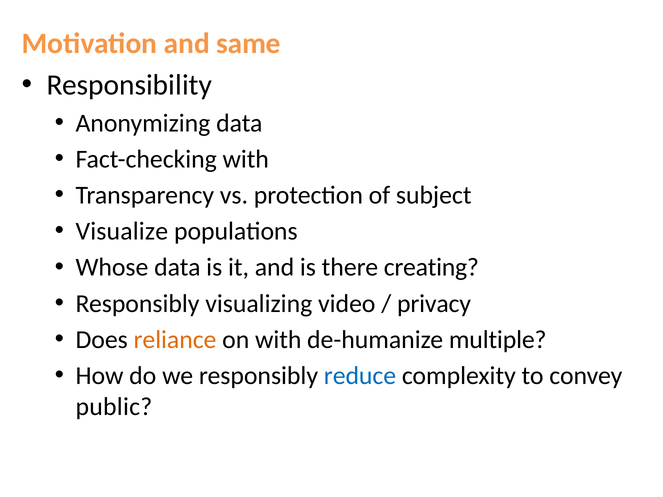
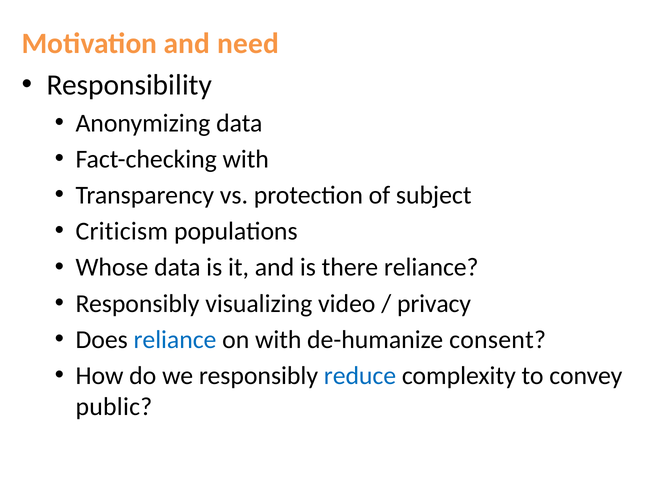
same: same -> need (248, 44)
Visualize: Visualize -> Criticism (122, 231)
there creating: creating -> reliance (431, 268)
reliance colour: orange -> blue (175, 340)
multiple: multiple -> consent (498, 340)
